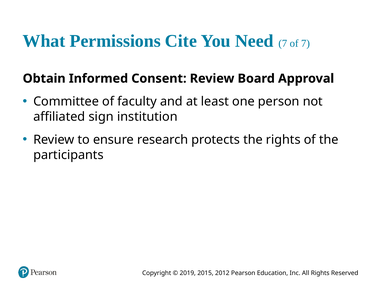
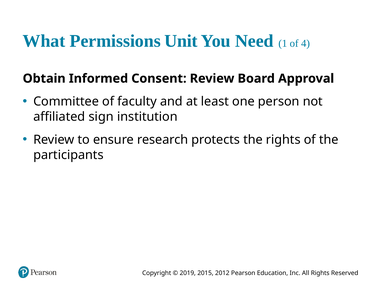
Cite: Cite -> Unit (181, 41)
Need 7: 7 -> 1 (283, 43)
of 7: 7 -> 4 (306, 43)
